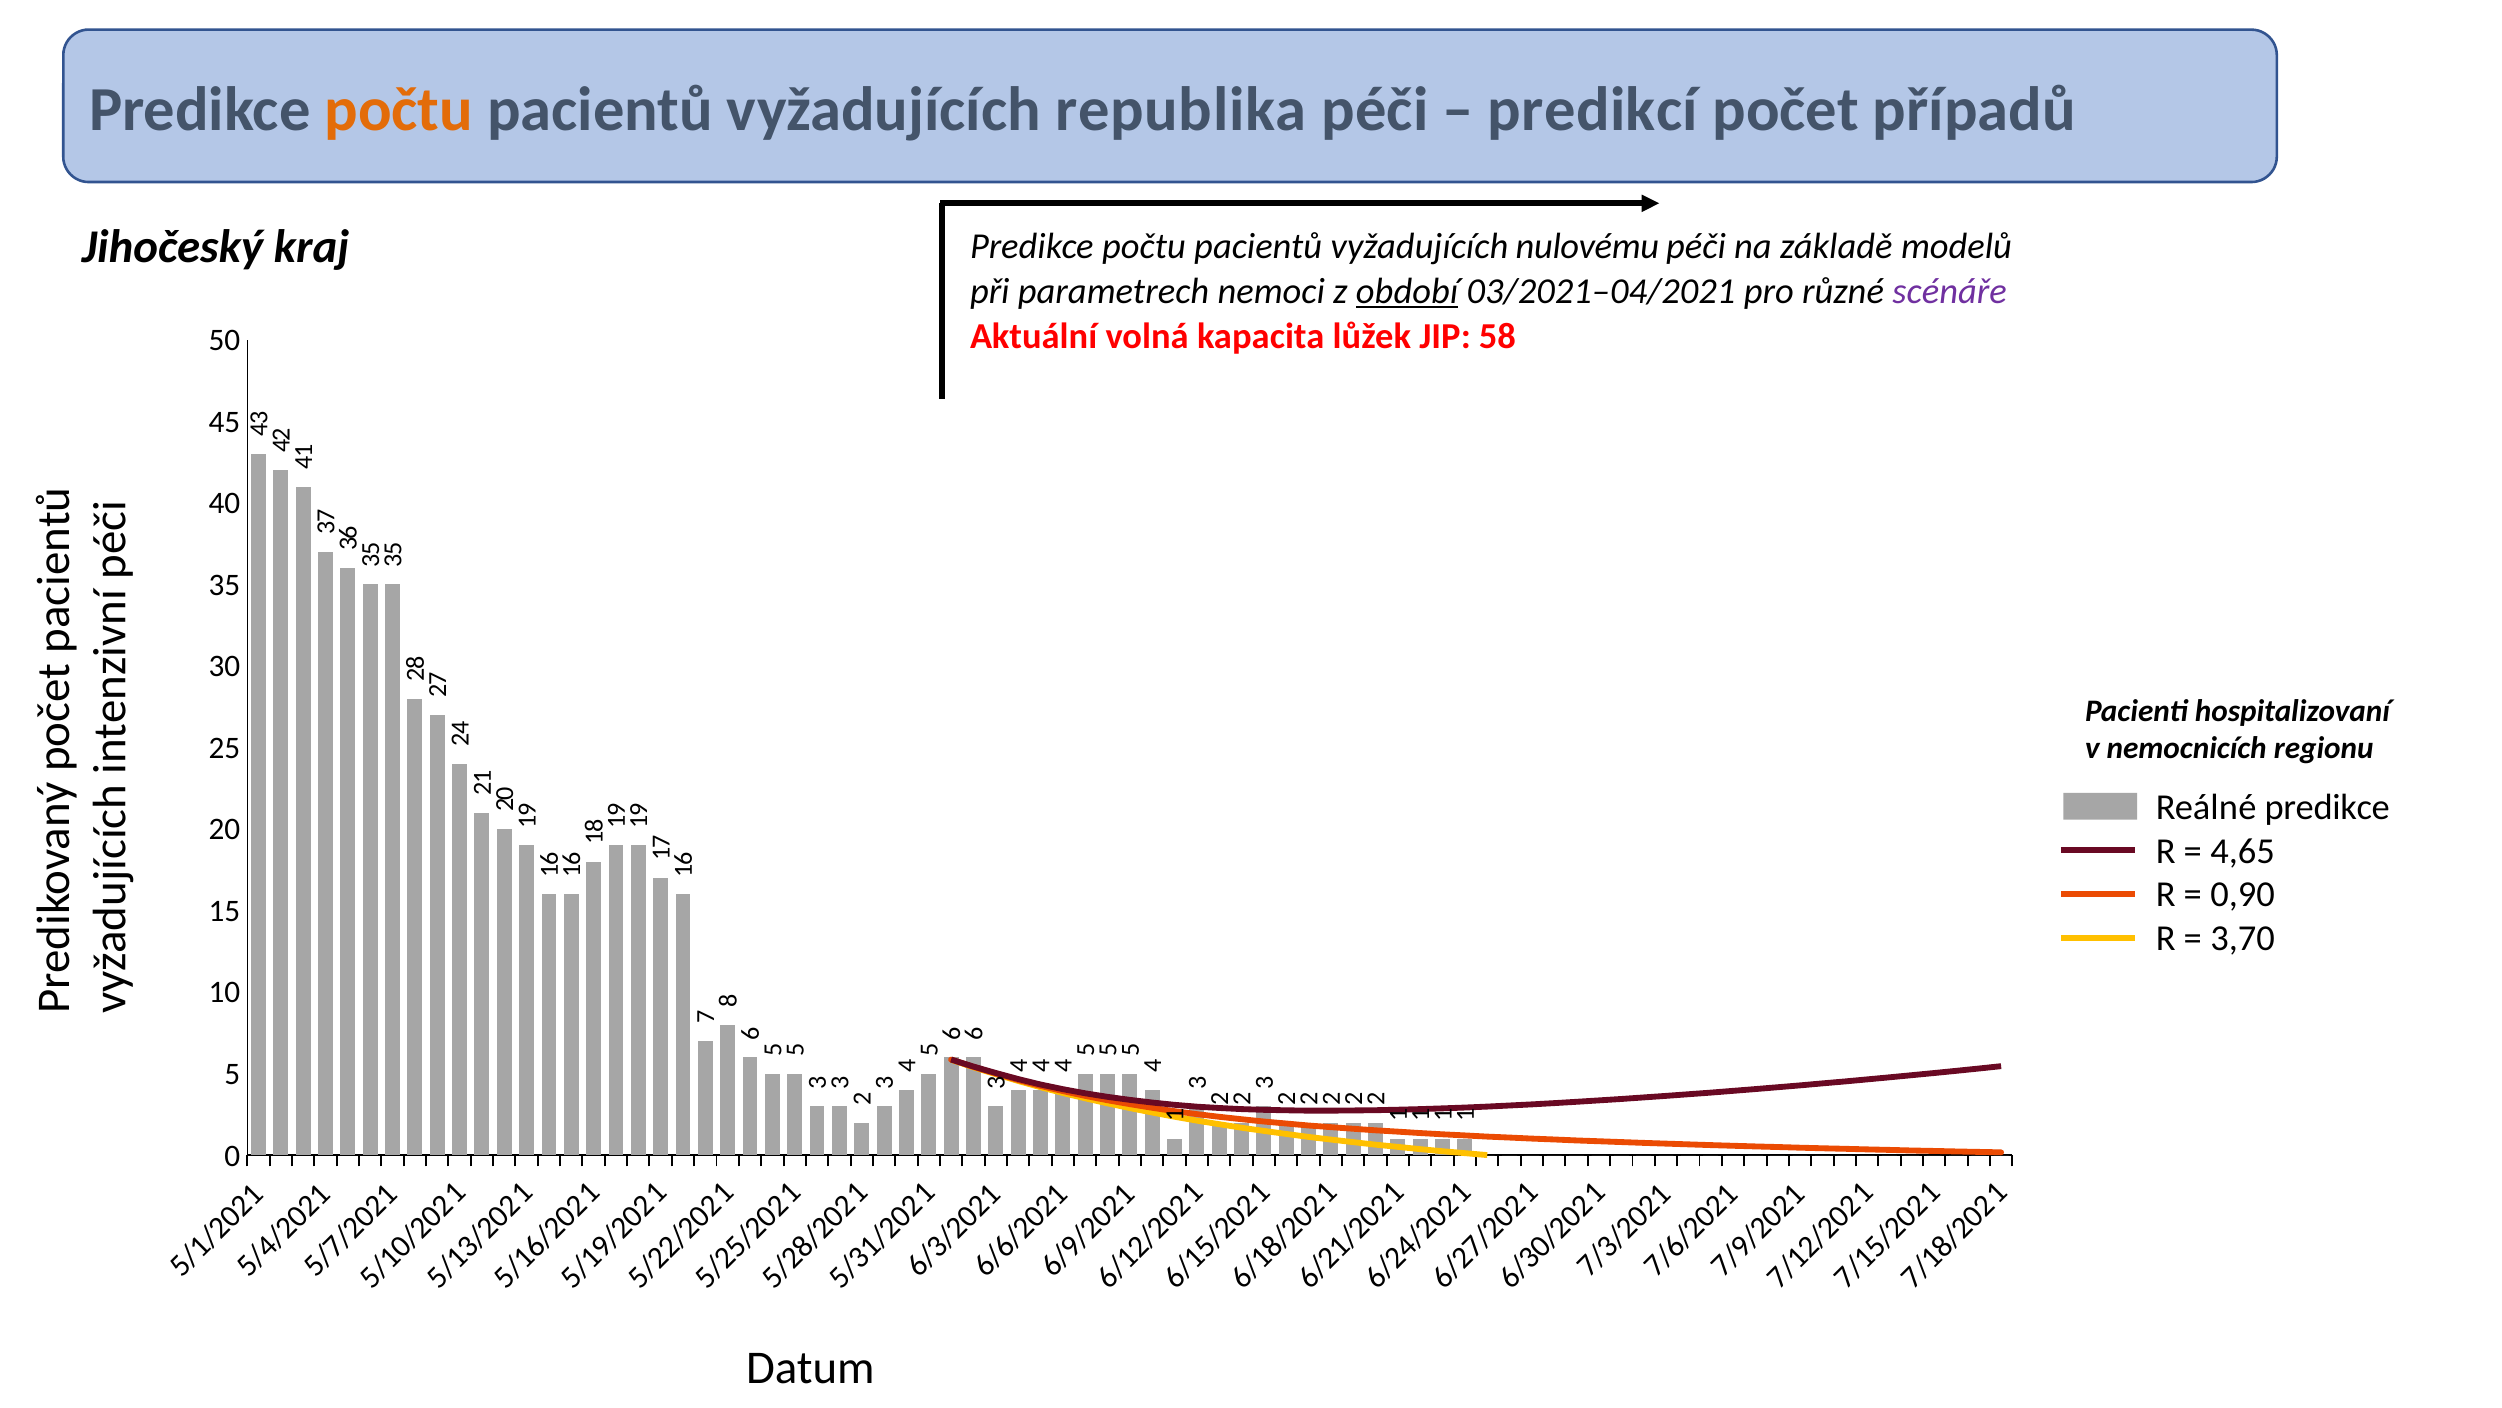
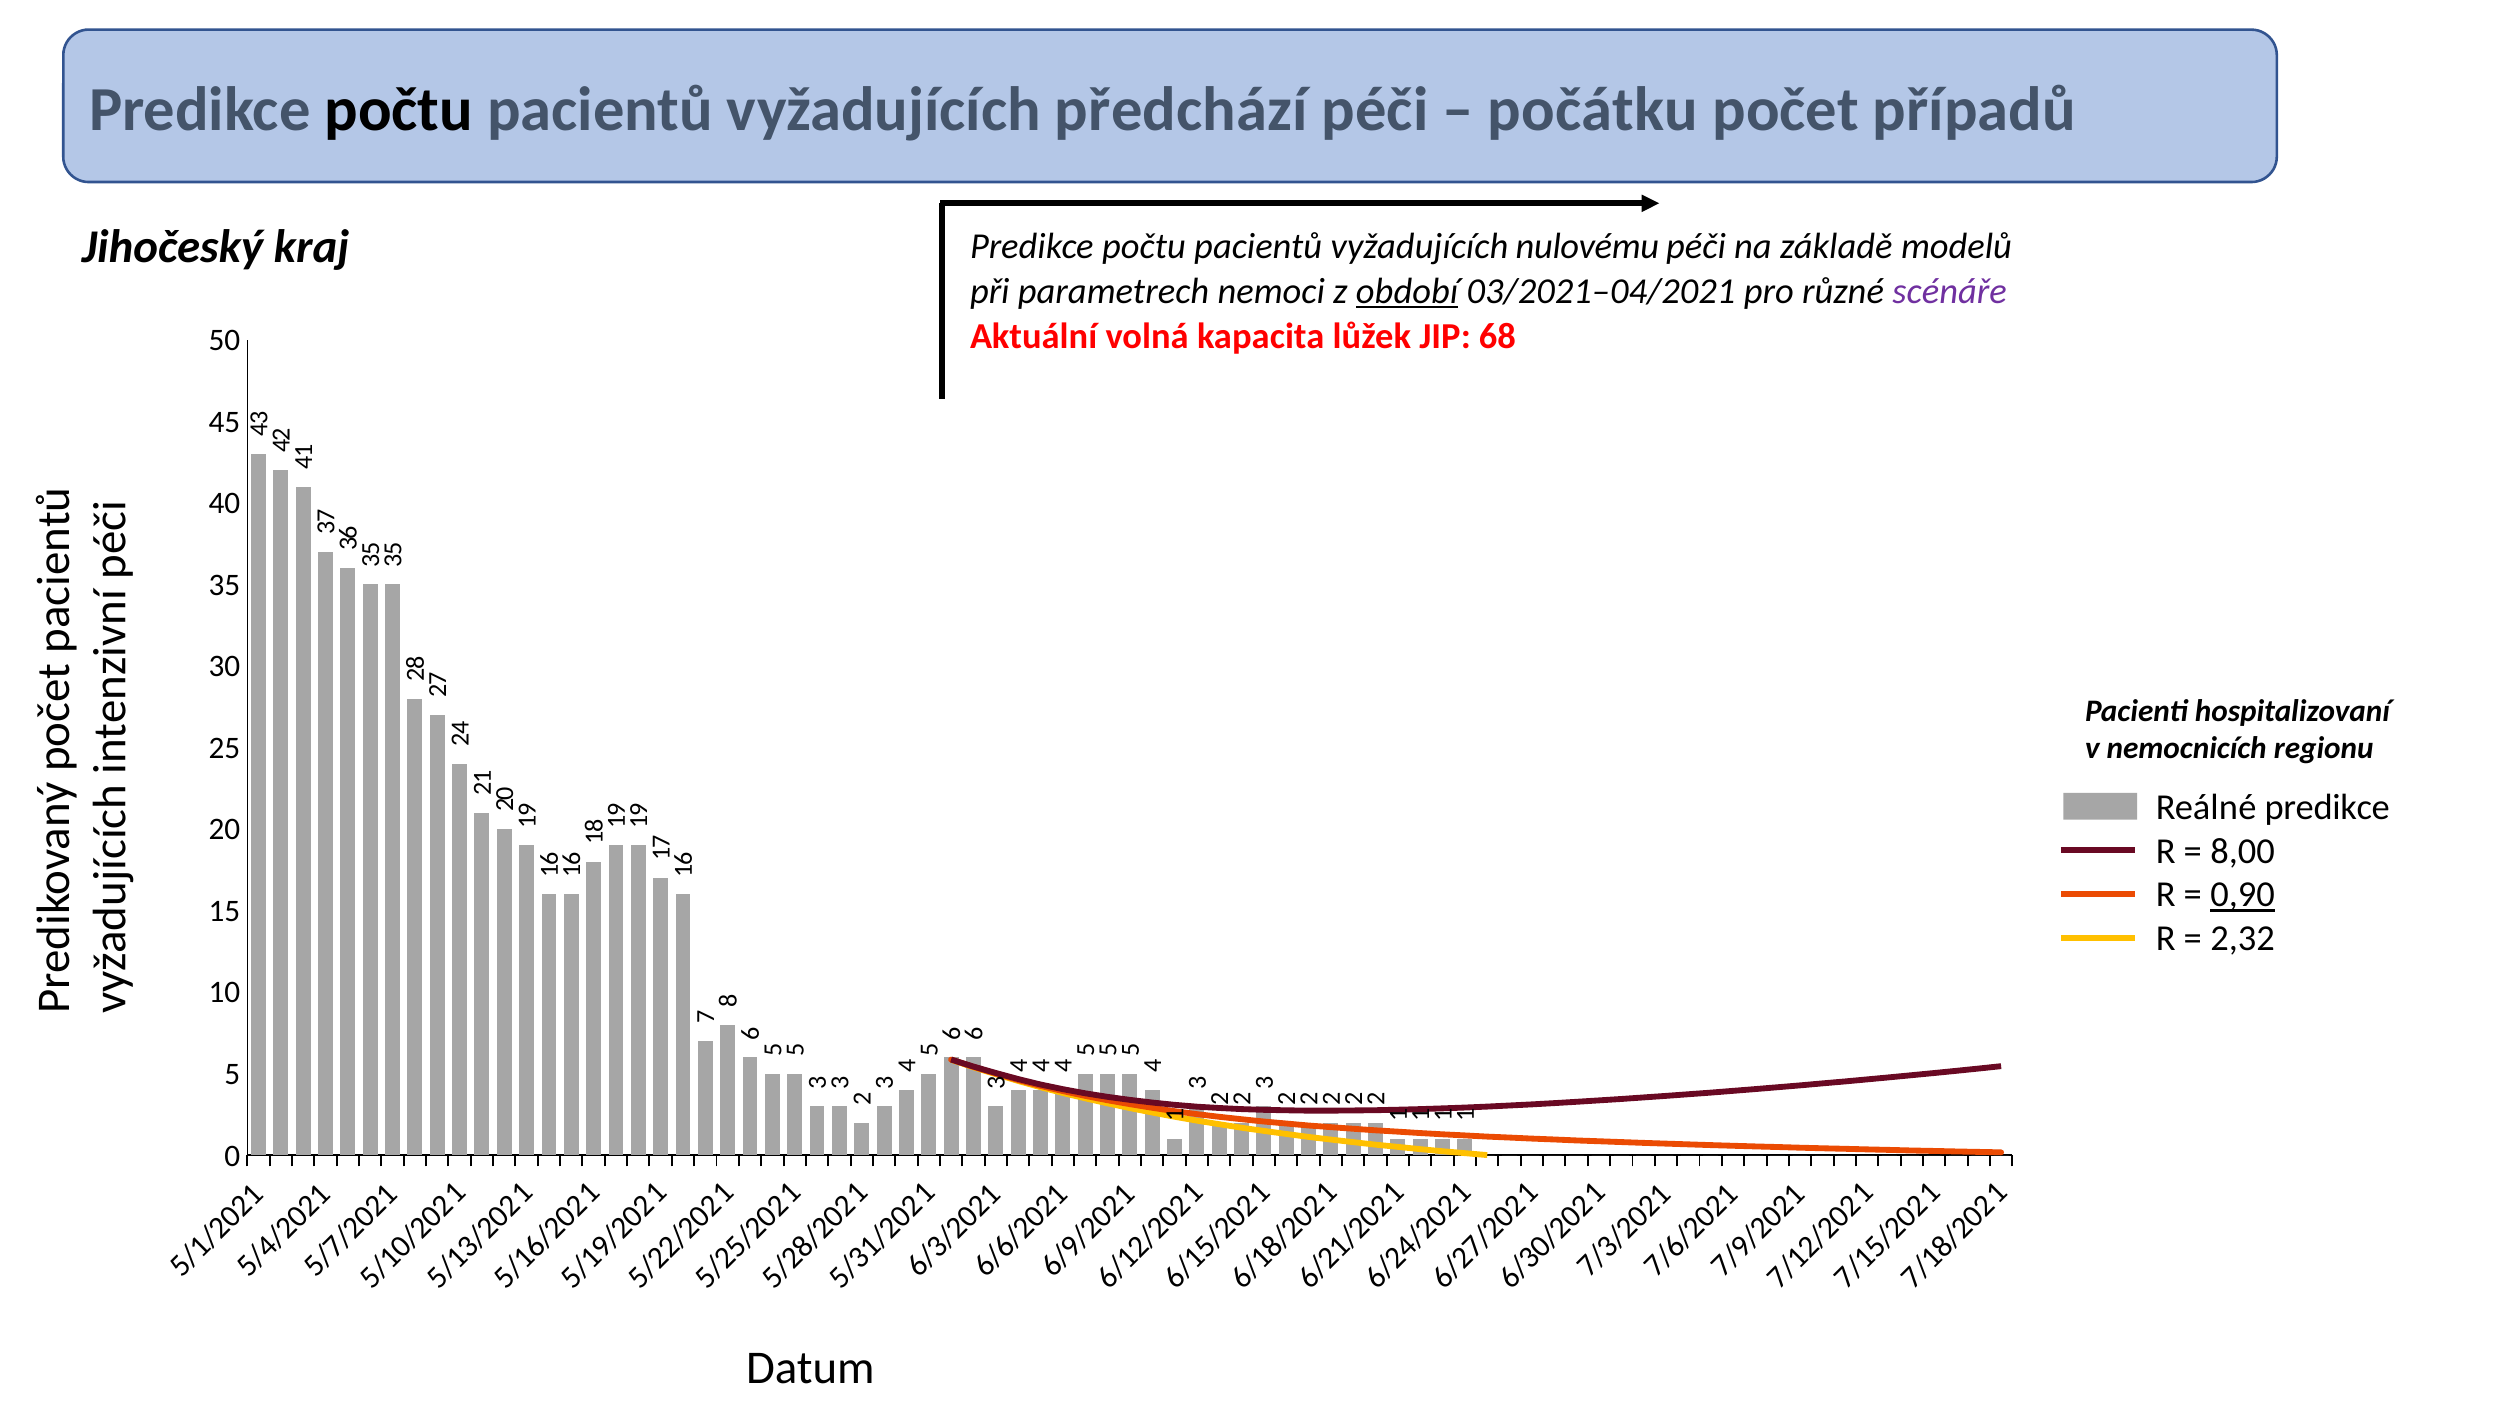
počtu colour: orange -> black (399, 110)
republika: republika -> předchází (1181, 110)
predikcí: predikcí -> počátku (1593, 110)
58: 58 -> 68 (1497, 336)
4,65: 4,65 -> 8,00 (2243, 851)
0,90 underline: none -> present (2243, 894)
3,70: 3,70 -> 2,32 (2243, 938)
